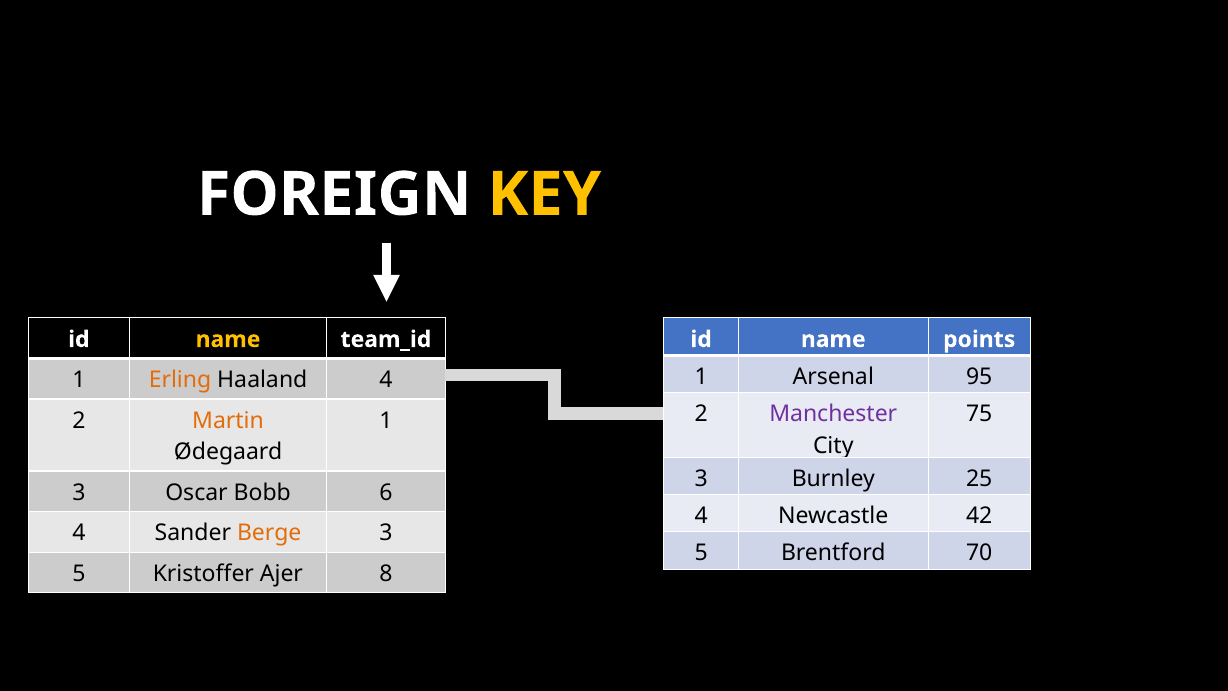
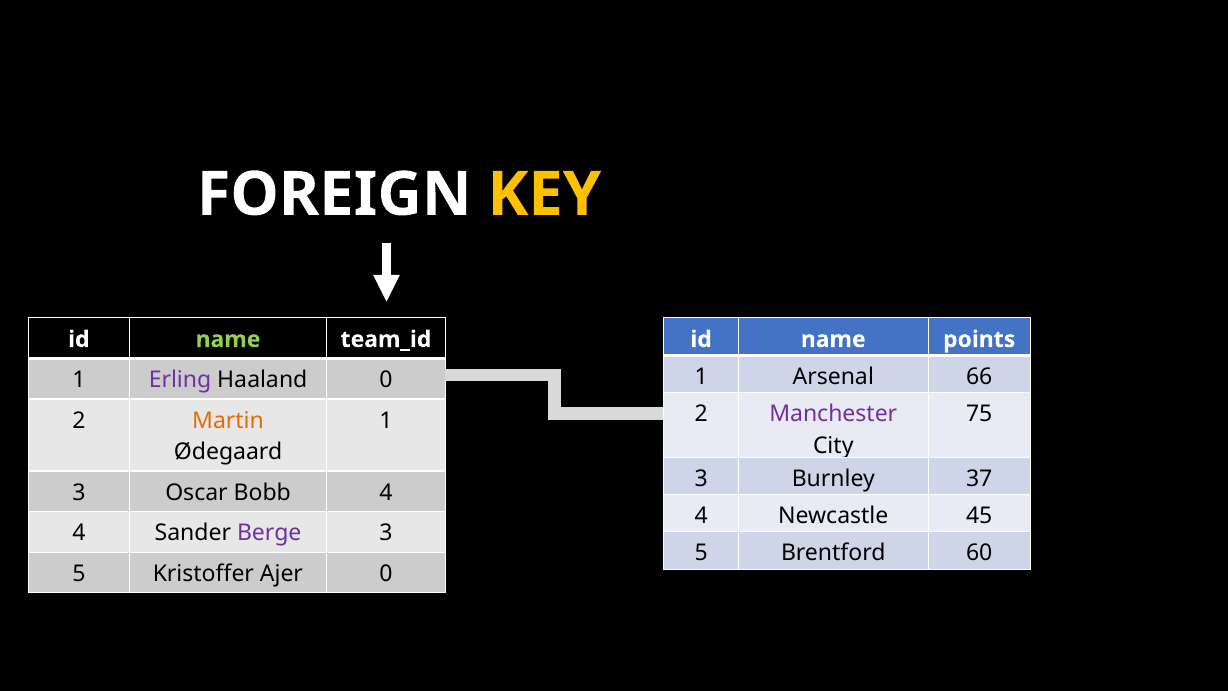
name colour: yellow -> light green (228, 339)
95: 95 -> 66 (979, 377)
Erling colour: orange -> purple (180, 380)
Haaland 4: 4 -> 0 (386, 380)
25: 25 -> 37 (979, 478)
Bobb 6: 6 -> 4 (386, 492)
42: 42 -> 45 (979, 516)
Berge colour: orange -> purple (269, 533)
70: 70 -> 60 (979, 553)
Ajer 8: 8 -> 0 (386, 573)
